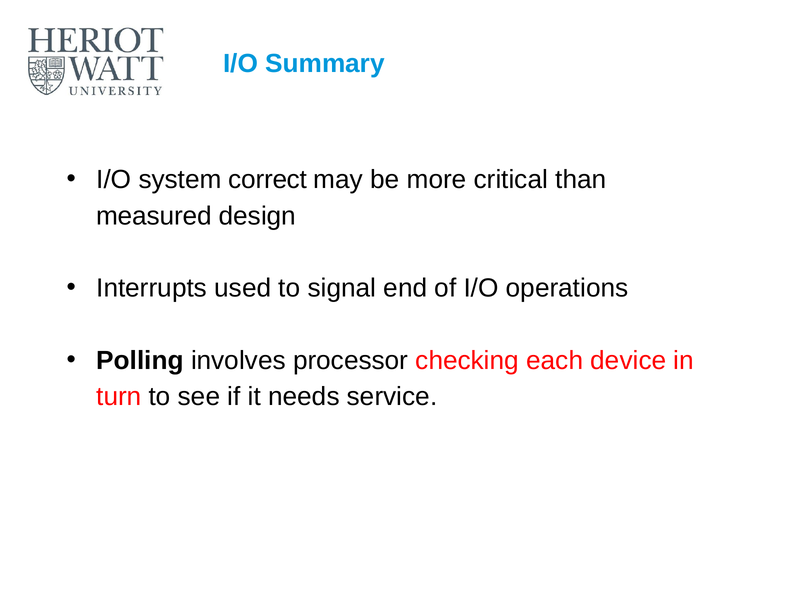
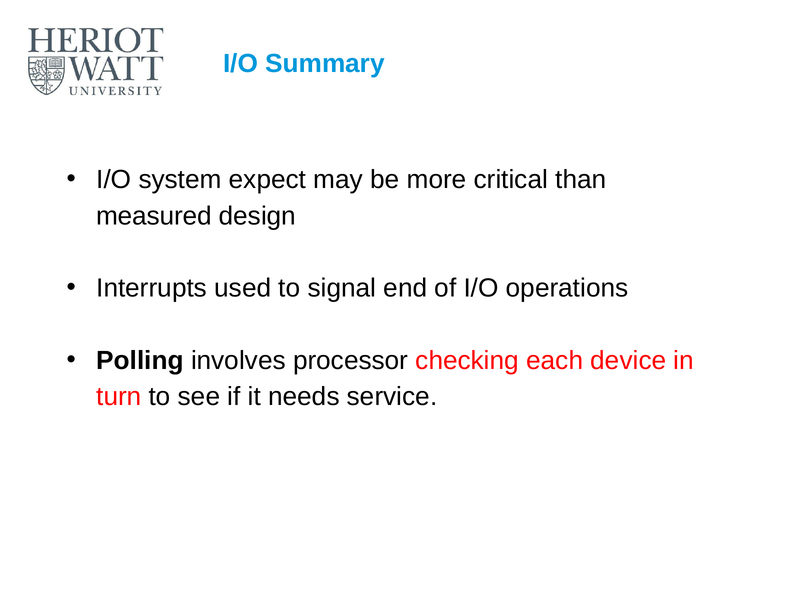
correct: correct -> expect (268, 180)
